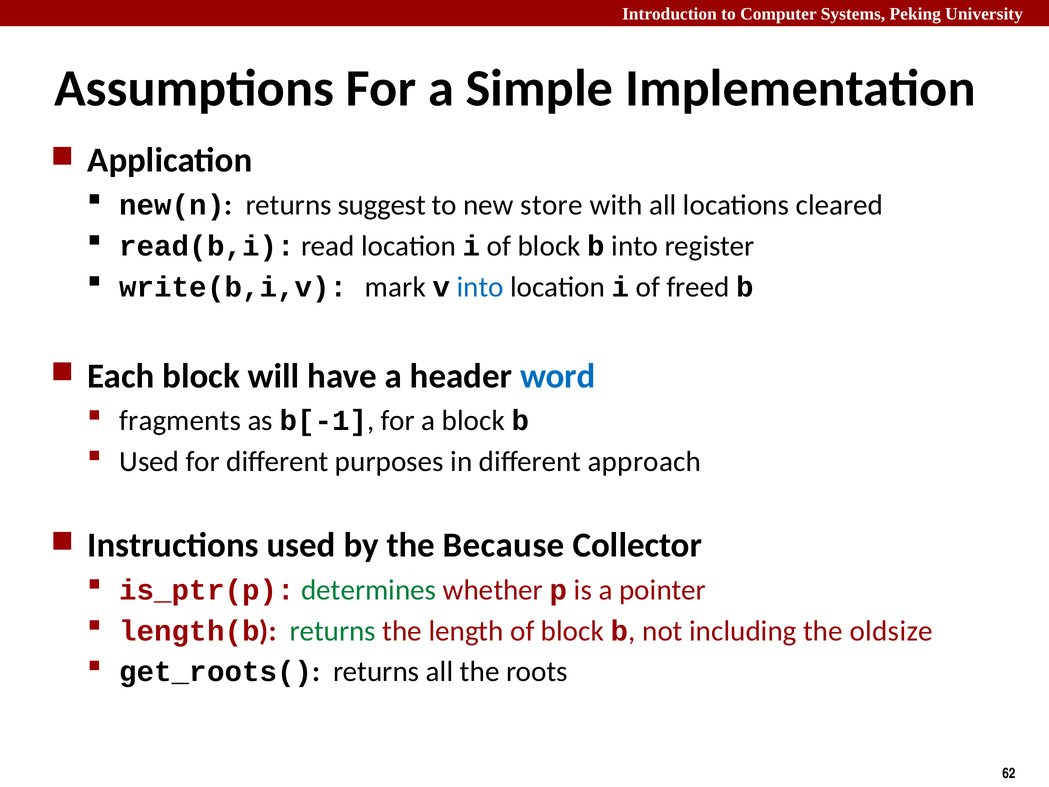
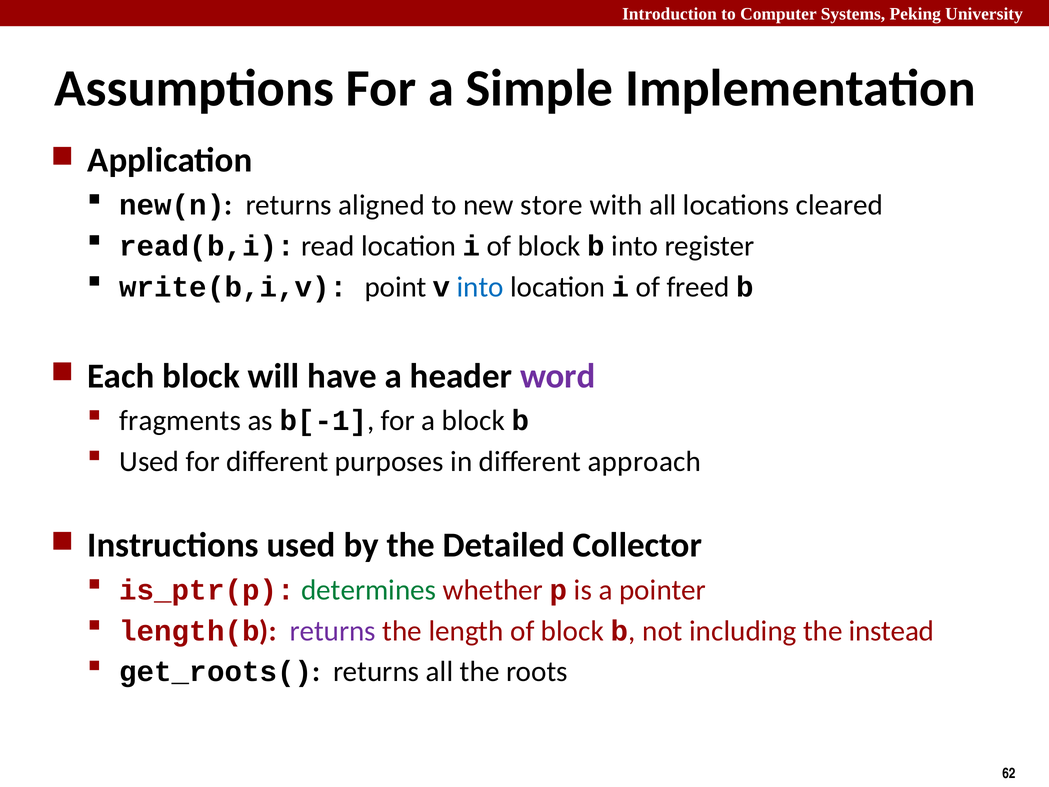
suggest: suggest -> aligned (382, 205)
mark: mark -> point (396, 287)
word colour: blue -> purple (558, 376)
Because: Because -> Detailed (504, 545)
returns colour: green -> purple (333, 631)
oldsize: oldsize -> instead (892, 631)
